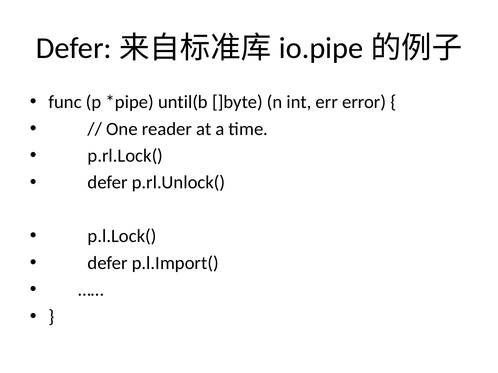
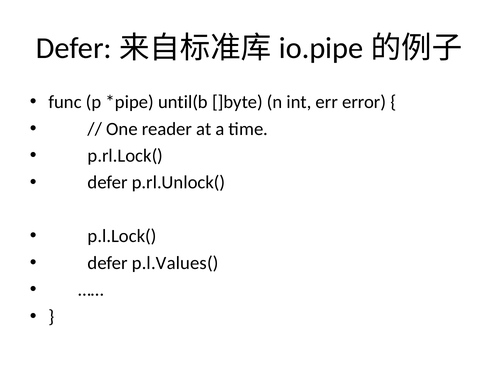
p.l.Import(: p.l.Import( -> p.l.Values( (175, 263)
